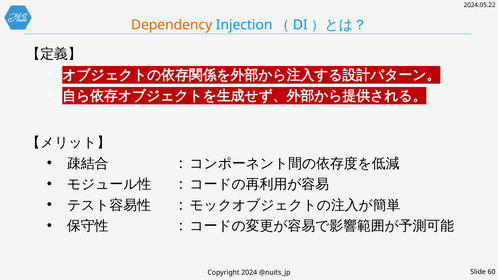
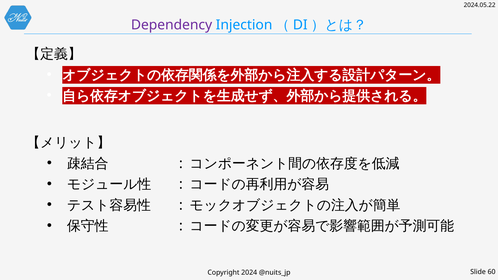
Dependency colour: orange -> purple (172, 25)
